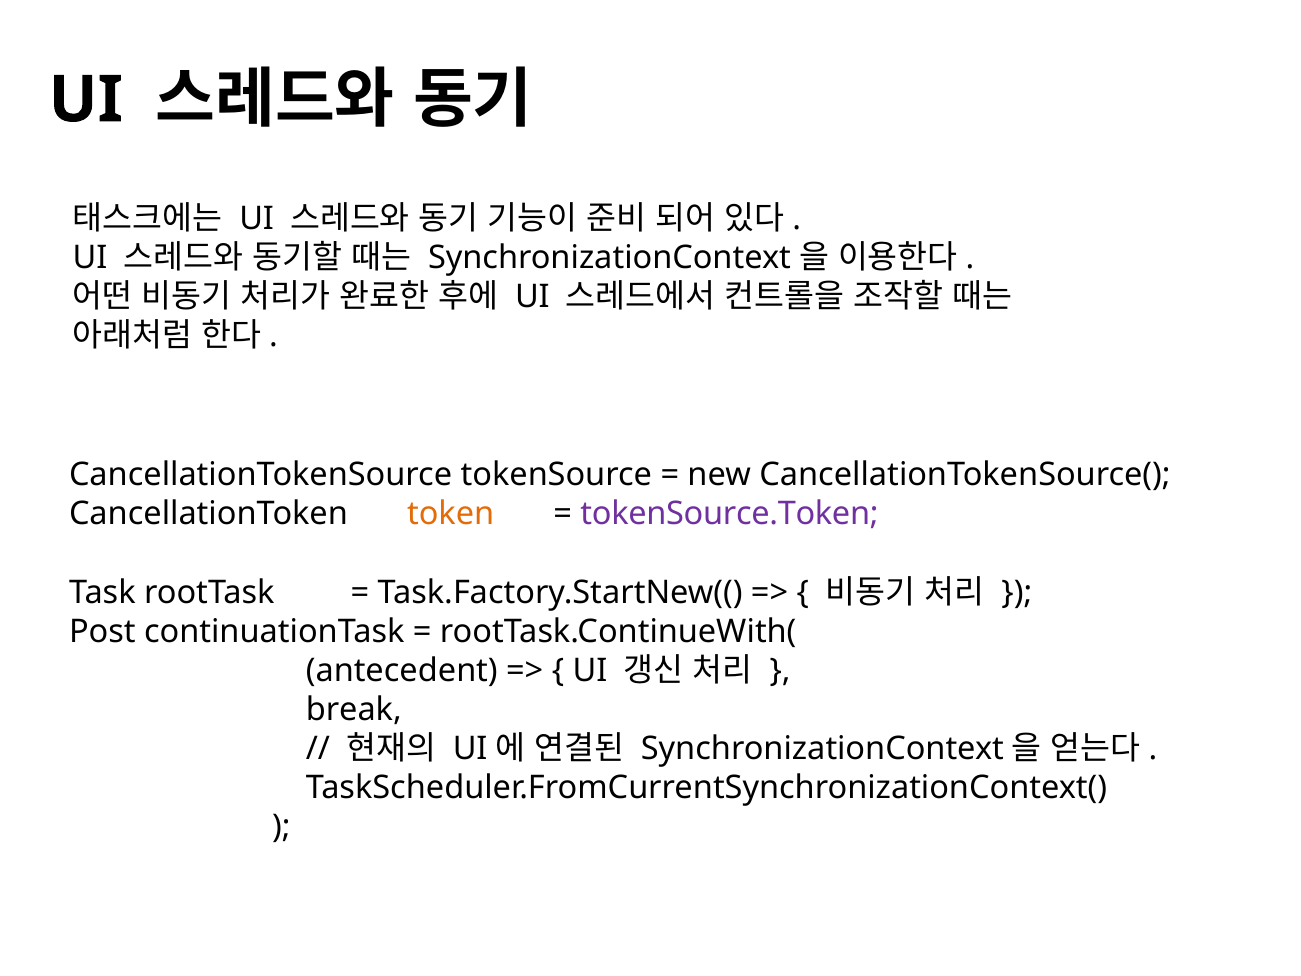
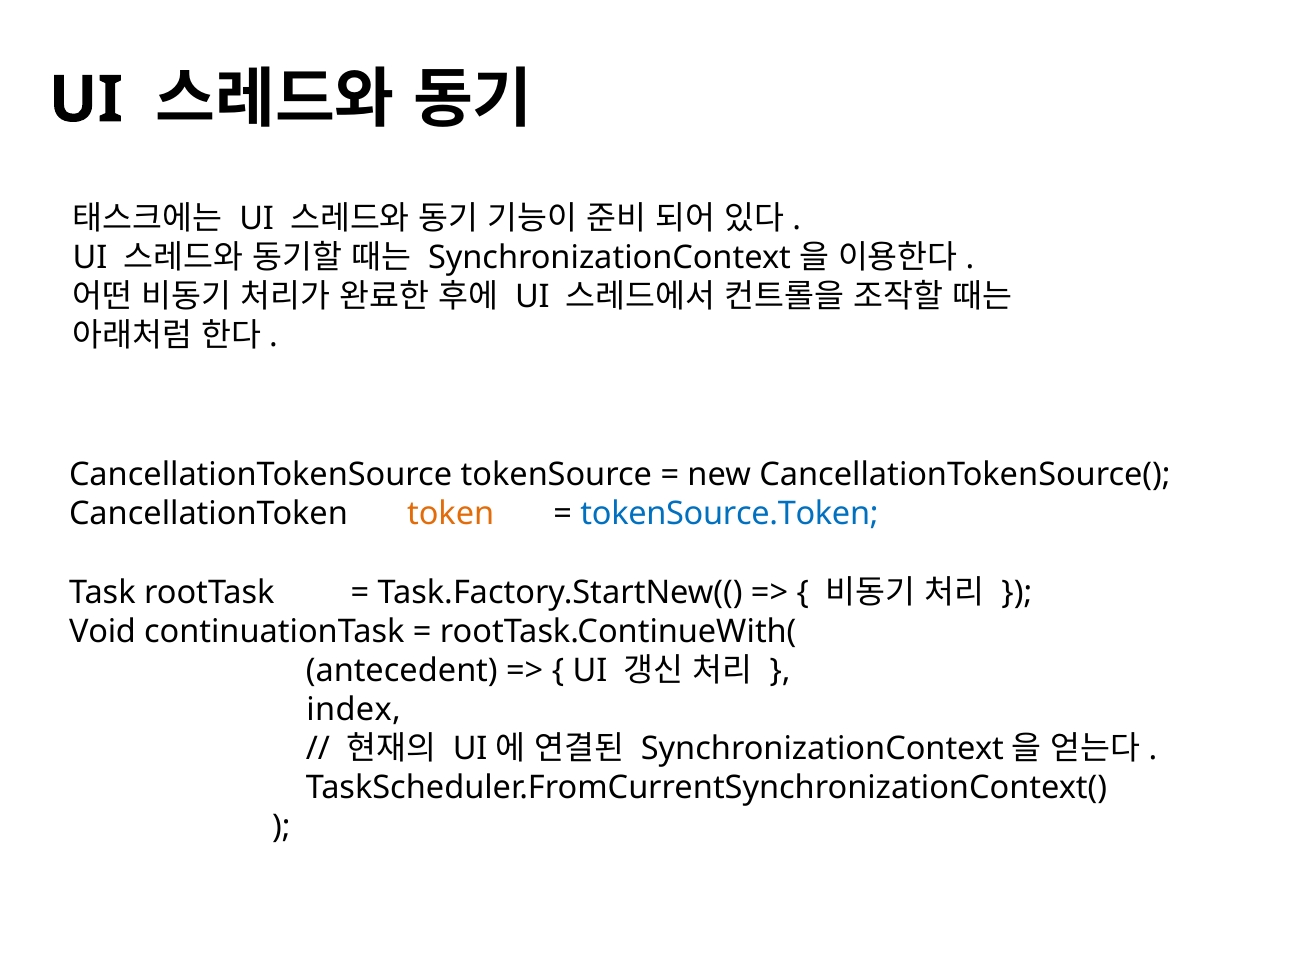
tokenSource.Token colour: purple -> blue (730, 514)
Post: Post -> Void (102, 631)
break: break -> index (354, 709)
